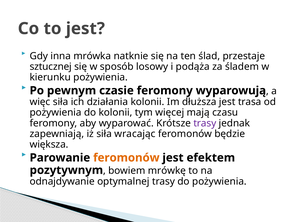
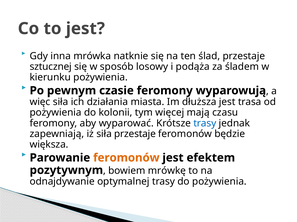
działania kolonii: kolonii -> miasta (147, 102)
trasy colour: purple -> blue (205, 124)
siła wracając: wracając -> przestaje (135, 134)
